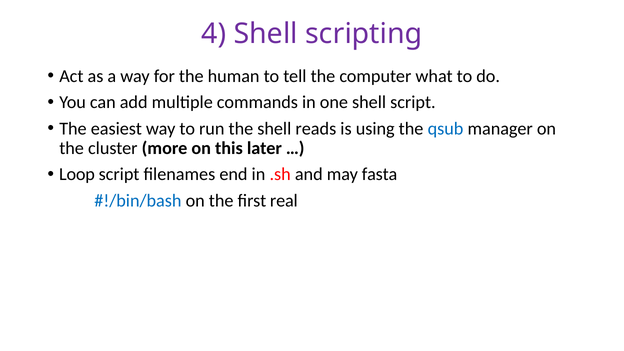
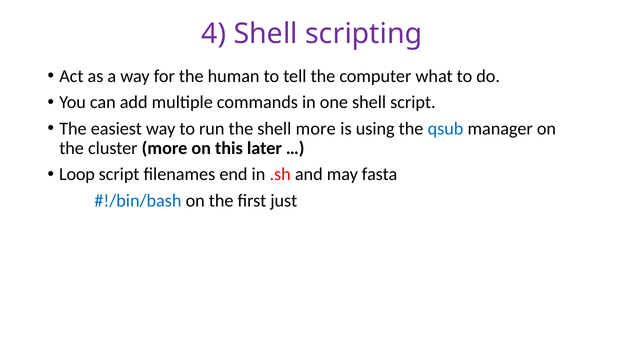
shell reads: reads -> more (316, 129)
real: real -> just (284, 201)
